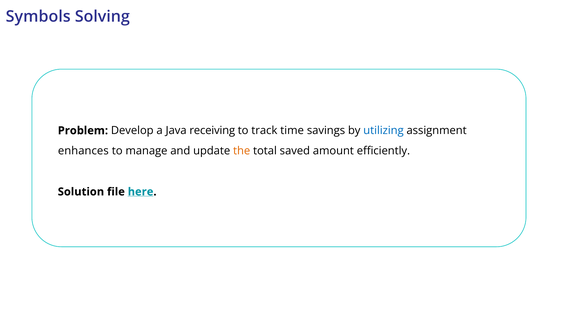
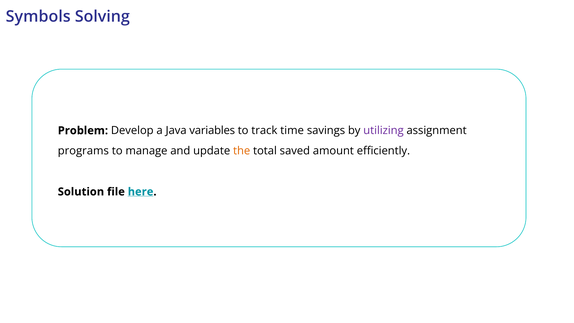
receiving: receiving -> variables (212, 131)
utilizing colour: blue -> purple (383, 131)
enhances: enhances -> programs (83, 151)
